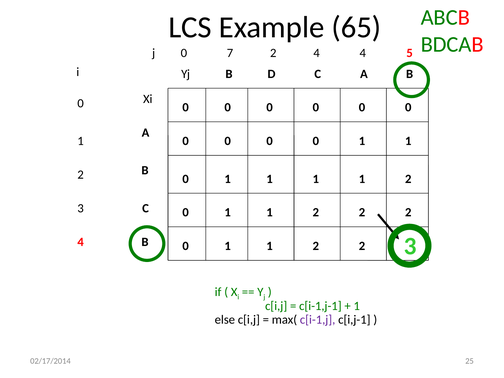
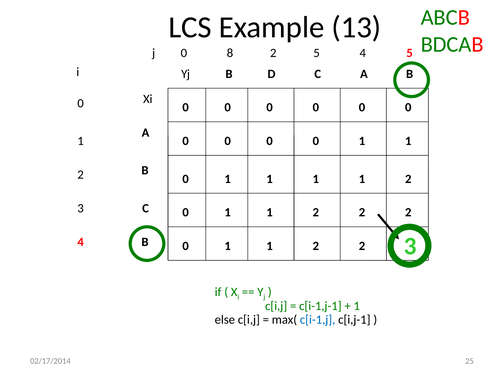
65: 65 -> 13 (356, 27)
7: 7 -> 8 (230, 53)
2 4: 4 -> 5 (317, 53)
c[i-1,j colour: purple -> blue (318, 320)
